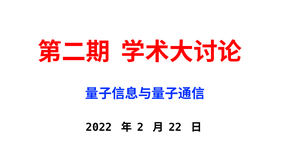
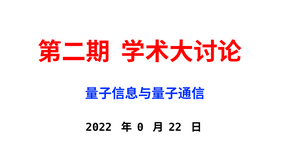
2: 2 -> 0 (140, 127)
